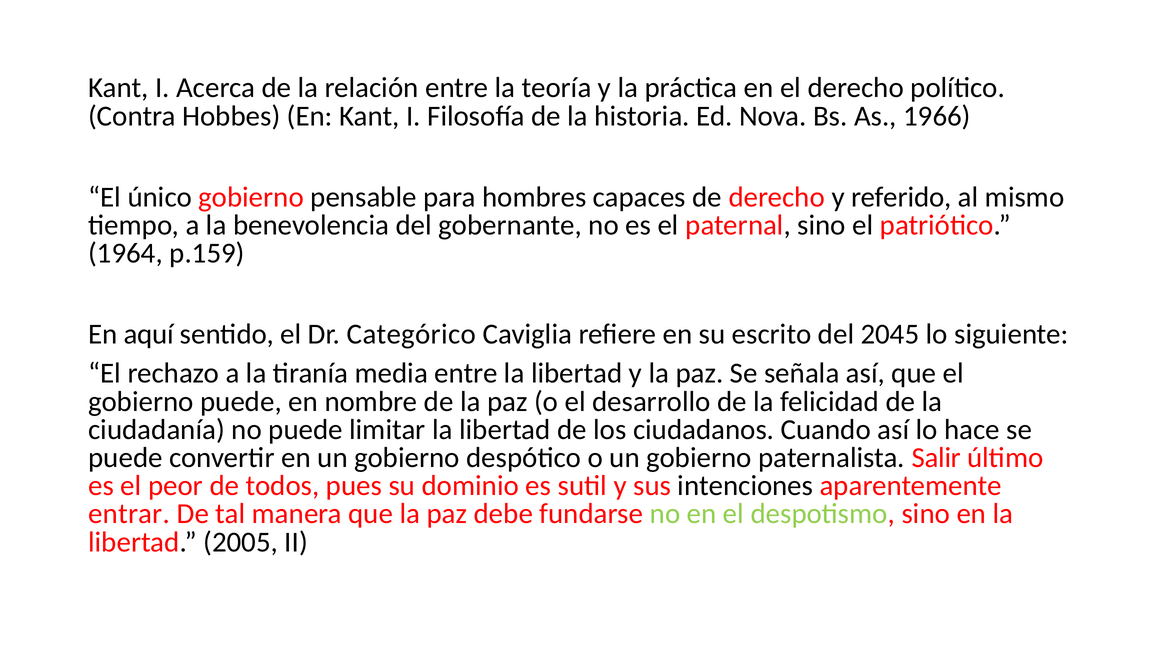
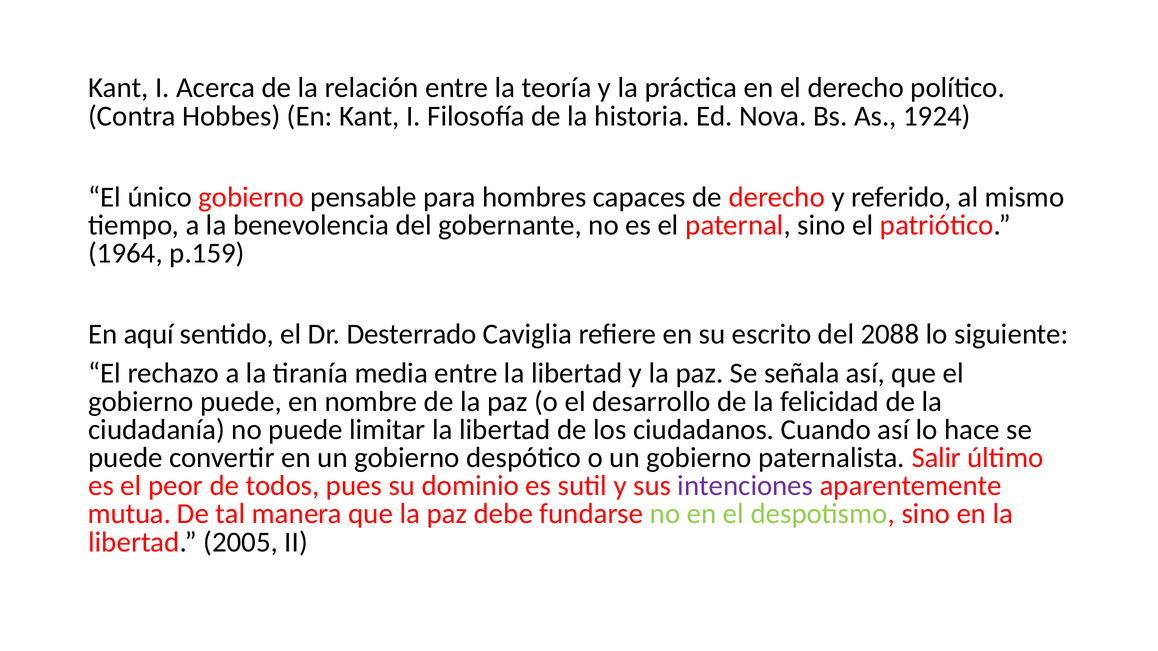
1966: 1966 -> 1924 (937, 116)
Categórico: Categórico -> Desterrado (412, 335)
2045: 2045 -> 2088 (890, 335)
intenciones colour: black -> purple (745, 486)
entrar: entrar -> mutua (129, 514)
